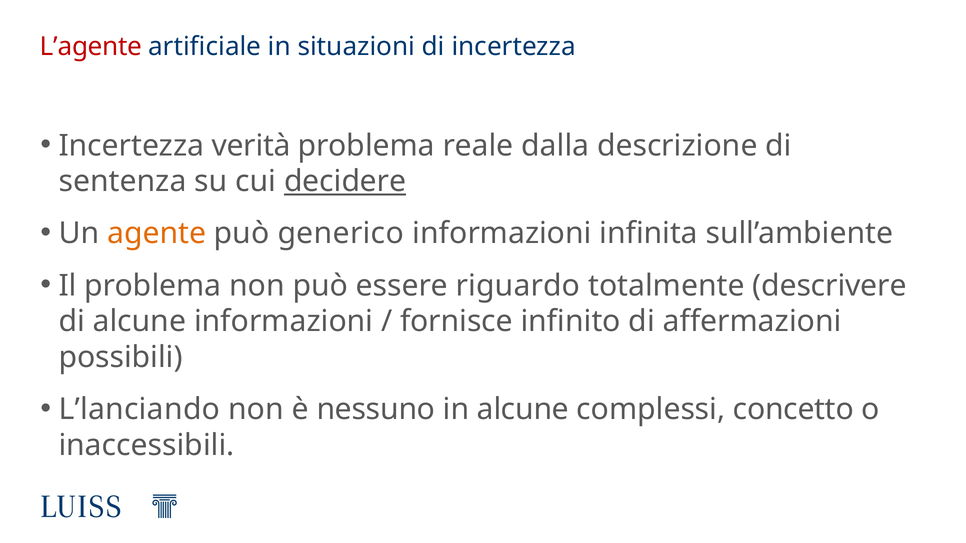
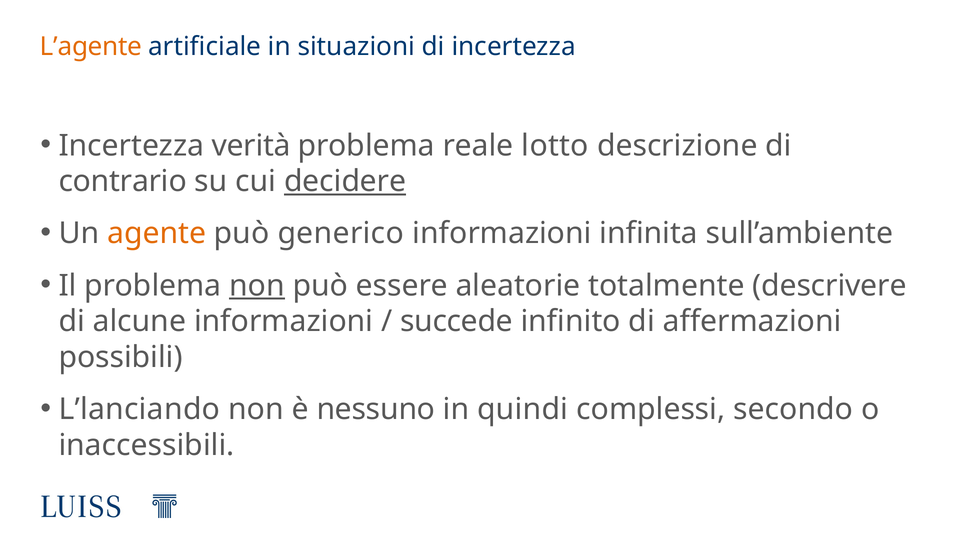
L’agente colour: red -> orange (91, 47)
dalla: dalla -> lotto (555, 146)
sentenza: sentenza -> contrario (123, 182)
non underline: none -> present (257, 286)
riguardo: riguardo -> aleatorie (518, 286)
fornisce: fornisce -> succede (457, 322)
in alcune: alcune -> quindi (523, 410)
concetto: concetto -> secondo (793, 410)
